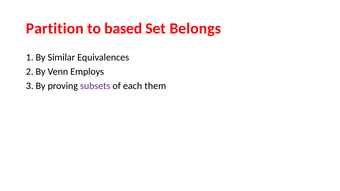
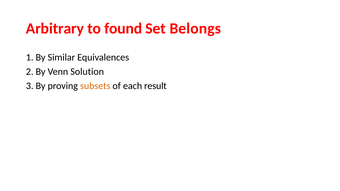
Partition: Partition -> Arbitrary (55, 29)
based: based -> found (123, 29)
Employs: Employs -> Solution (87, 72)
subsets colour: purple -> orange (95, 86)
them: them -> result (155, 86)
